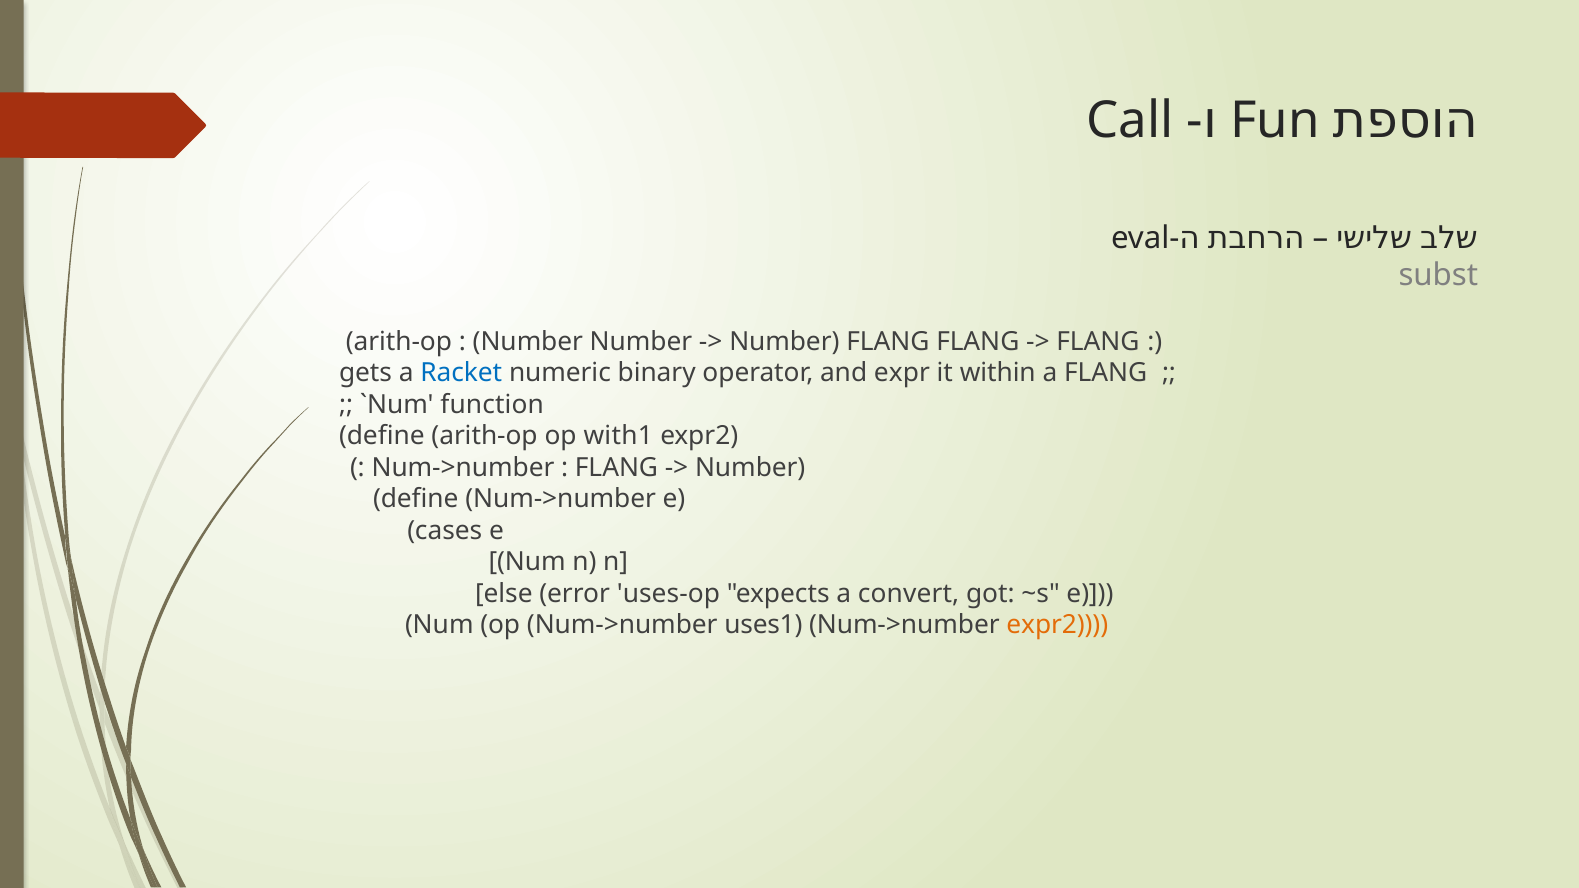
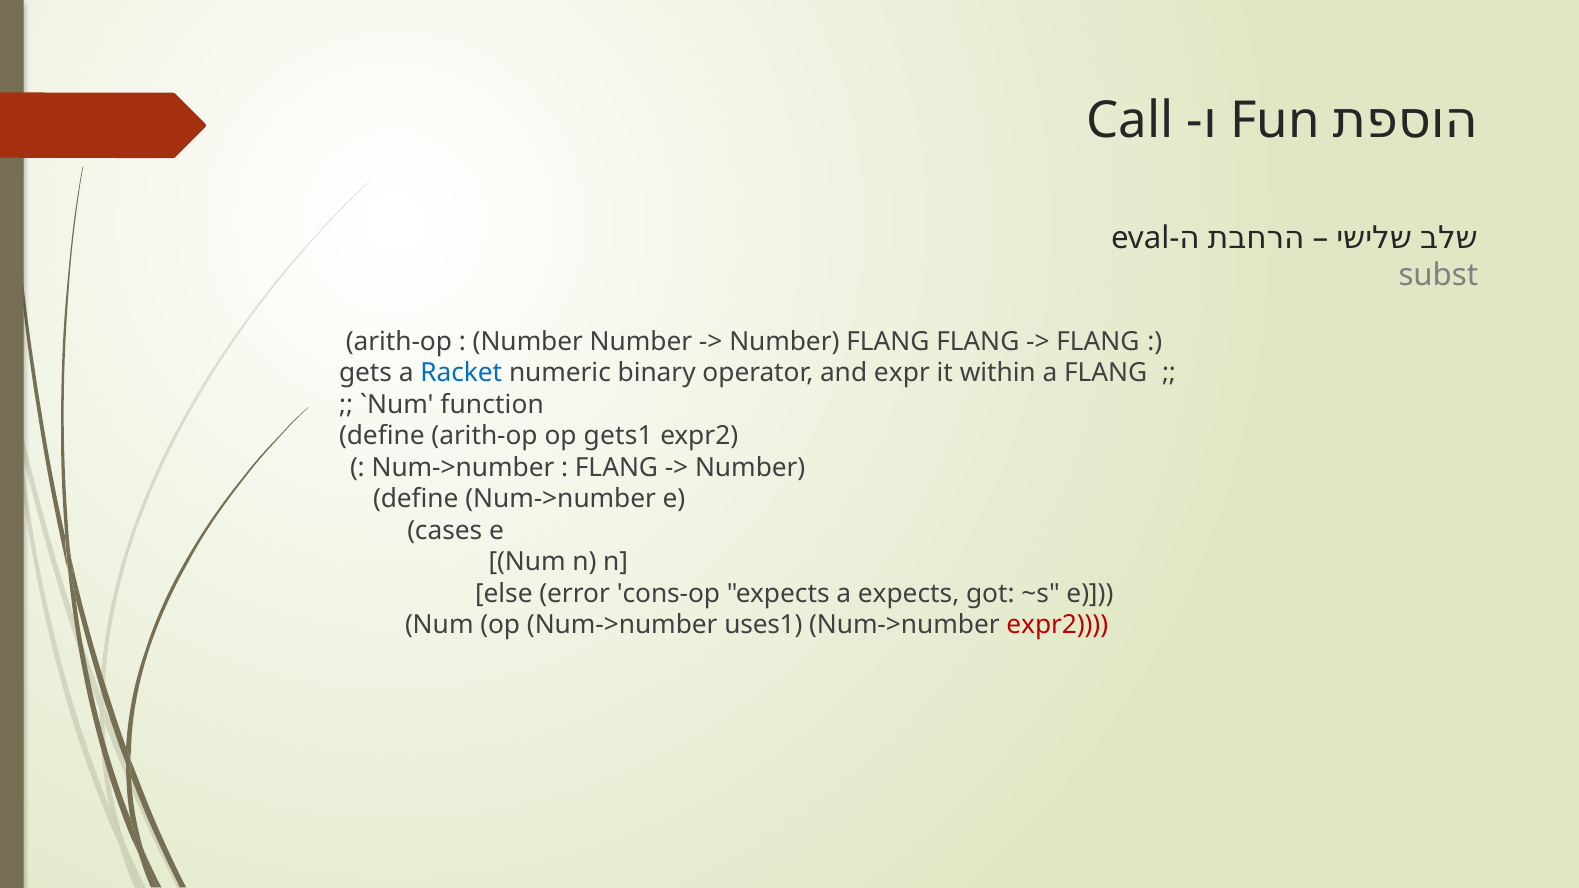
with1: with1 -> gets1 (618, 436)
uses-op: uses-op -> cons-op (668, 594)
a convert: convert -> expects (909, 594)
expr2 colour: orange -> red (1057, 625)
